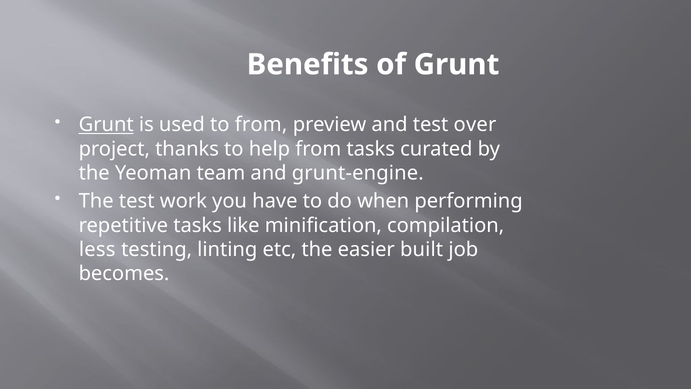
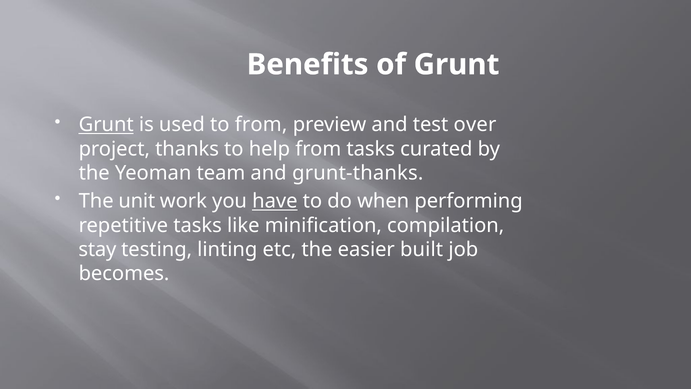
grunt-engine: grunt-engine -> grunt-thanks (358, 173)
The test: test -> unit (137, 201)
have underline: none -> present (275, 201)
less: less -> stay (97, 249)
